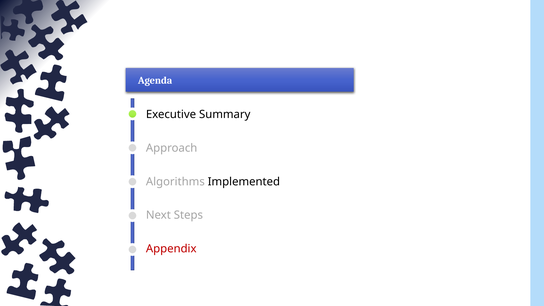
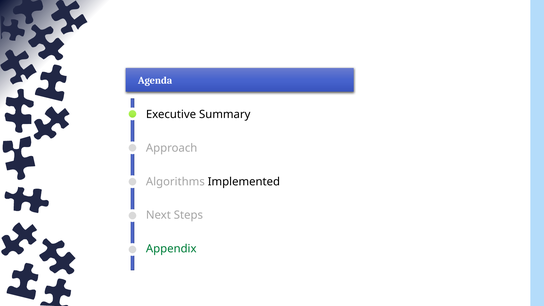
Appendix colour: red -> green (171, 249)
